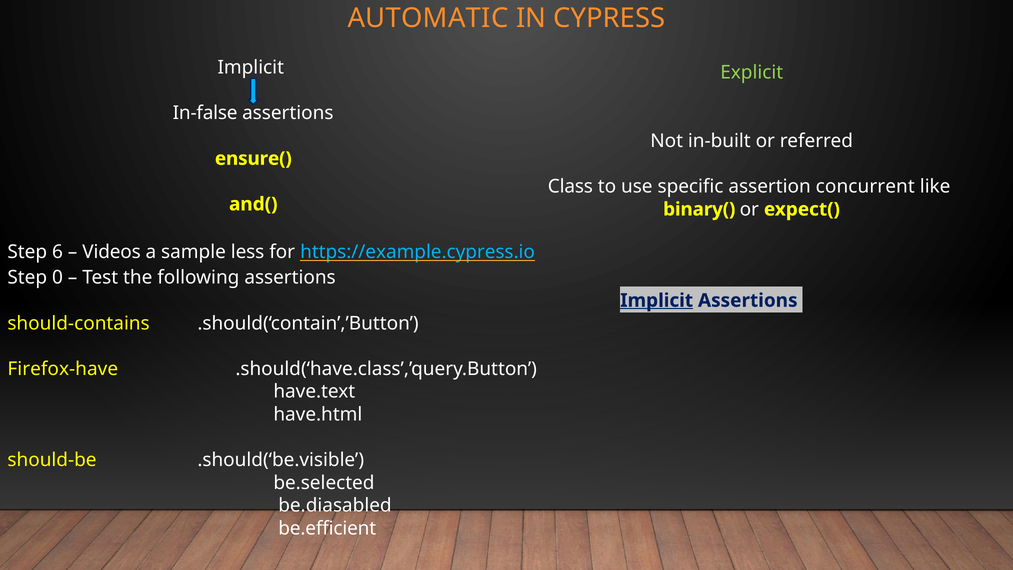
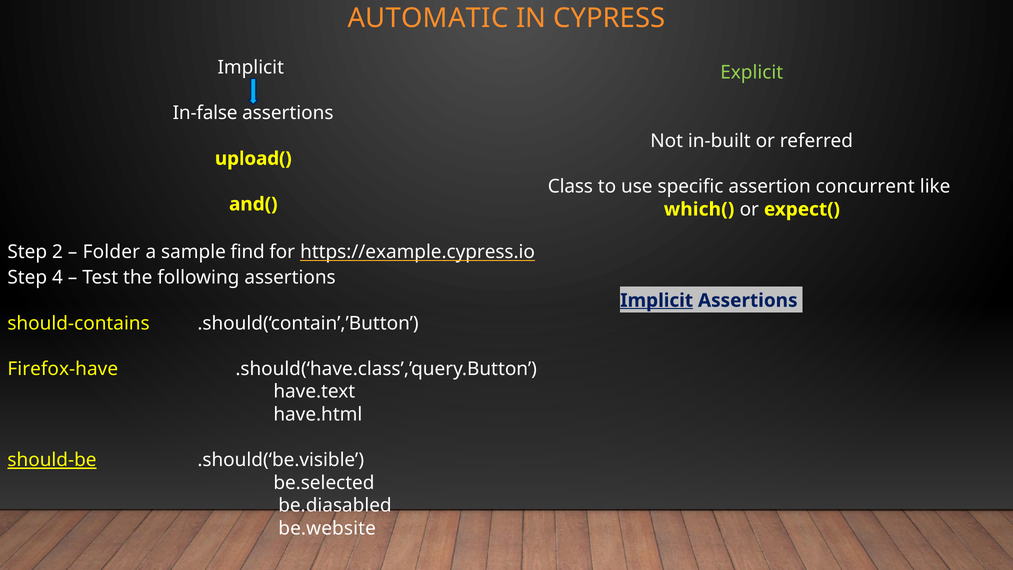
ensure(: ensure( -> upload( (253, 159)
binary(: binary( -> which( (699, 209)
6: 6 -> 2 (57, 252)
Videos: Videos -> Folder (111, 252)
less: less -> find (248, 252)
https://example.cypress.io colour: light blue -> white (418, 252)
0: 0 -> 4 (57, 278)
should-be underline: none -> present (52, 460)
be.efficient: be.efficient -> be.website (327, 528)
